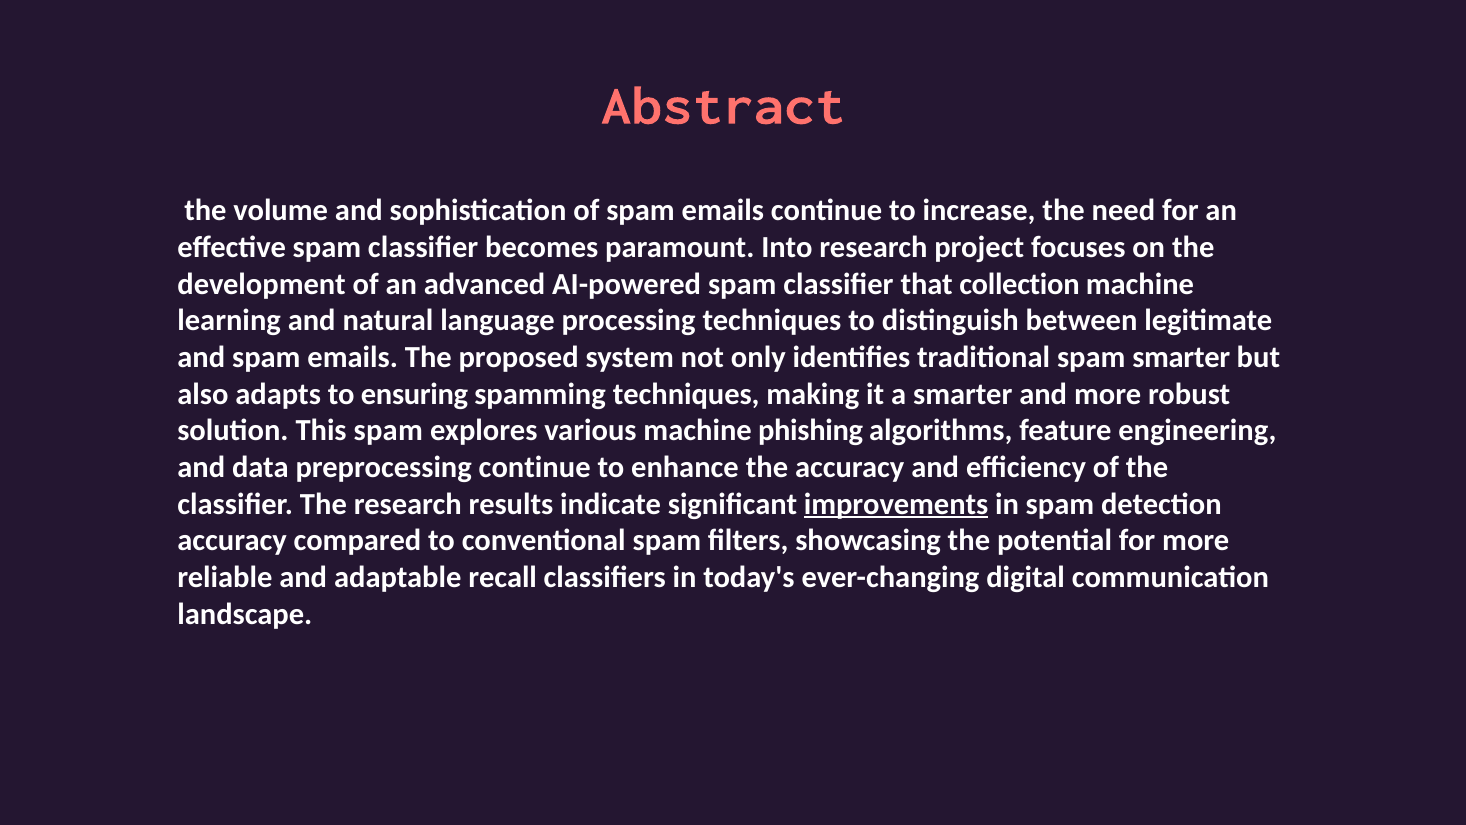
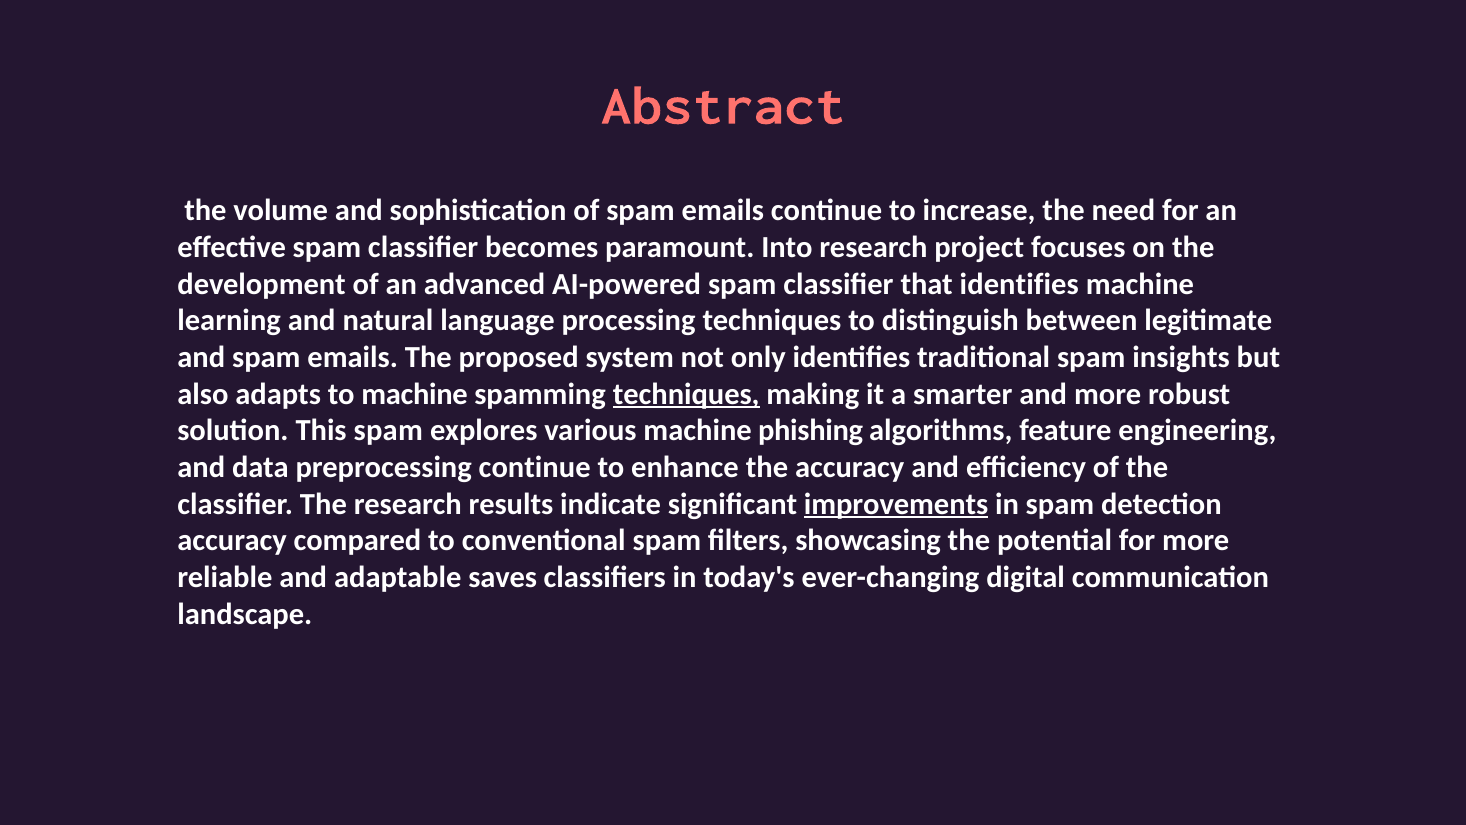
that collection: collection -> identifies (1019, 284)
spam smarter: smarter -> insights (1181, 357)
to ensuring: ensuring -> machine (415, 394)
techniques underline: none -> present (686, 394)
recall: recall -> saves (503, 577)
